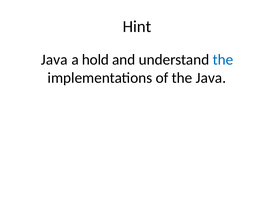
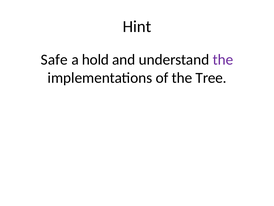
Java: Java -> Safe (54, 60)
the colour: blue -> purple (223, 60)
the Java: Java -> Tree (211, 78)
